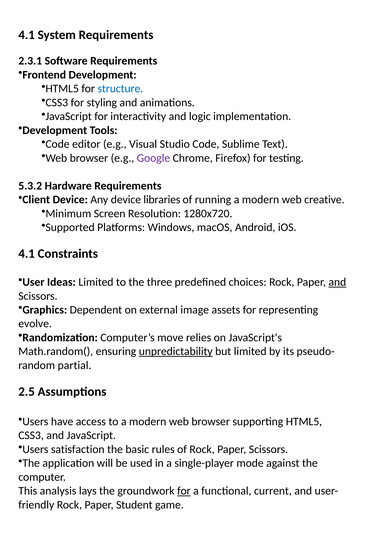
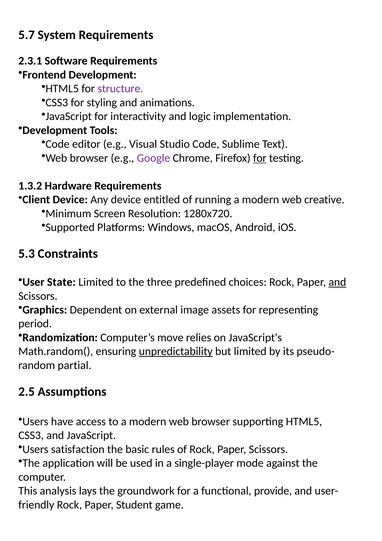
4.1: 4.1 -> 5.7 (27, 35)
structure colour: blue -> purple (120, 89)
for underline: none -> present (260, 158)
5.3.2: 5.3.2 -> 1.3.2 (30, 186)
libraries: libraries -> entitled (162, 200)
4.1: 4.1 -> 5.3 (27, 254)
Ideas: Ideas -> State (61, 282)
evolve: evolve -> period (35, 324)
for underline: present -> none (184, 491)
current: current -> provide (273, 491)
